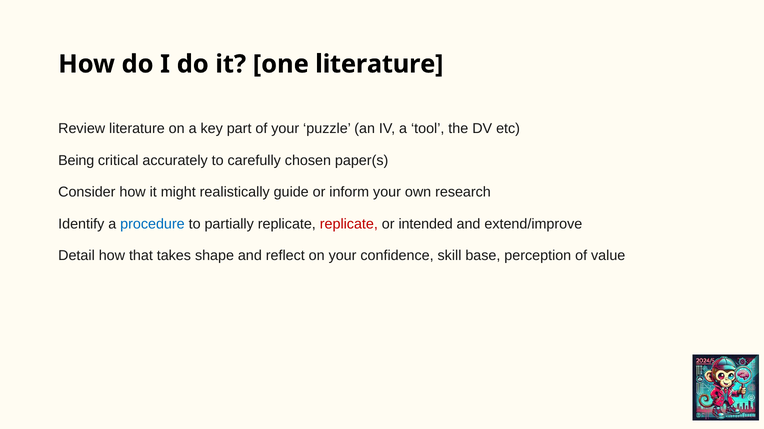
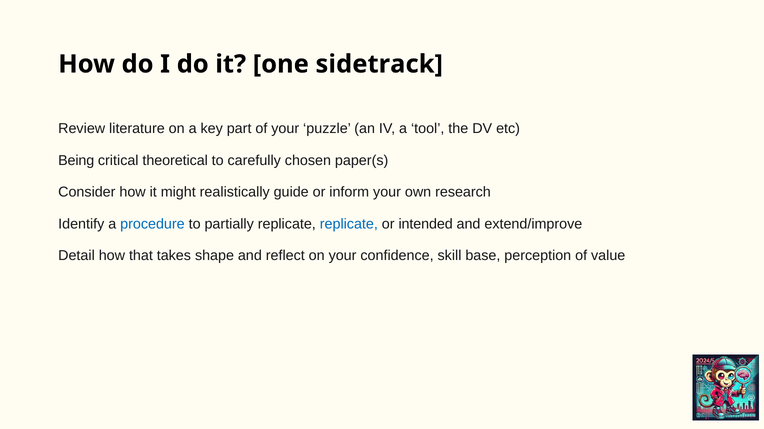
one literature: literature -> sidetrack (379, 64)
accurately: accurately -> theoretical (175, 161)
replicate colour: red -> blue (349, 224)
